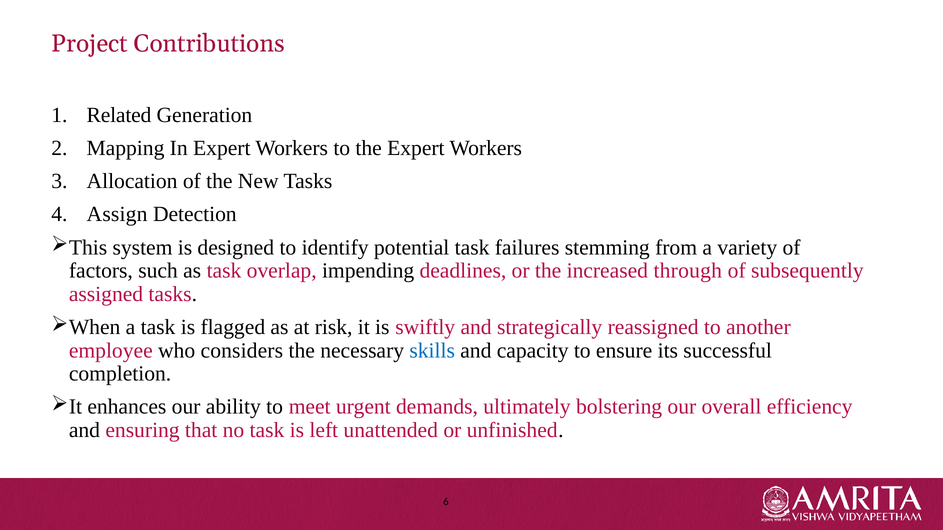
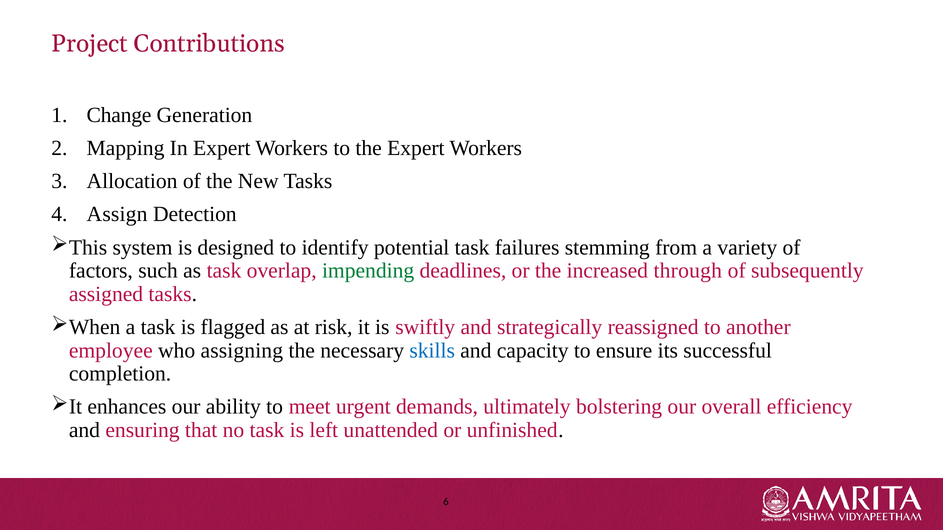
Related: Related -> Change (119, 115)
impending colour: black -> green (368, 271)
considers: considers -> assigning (242, 351)
